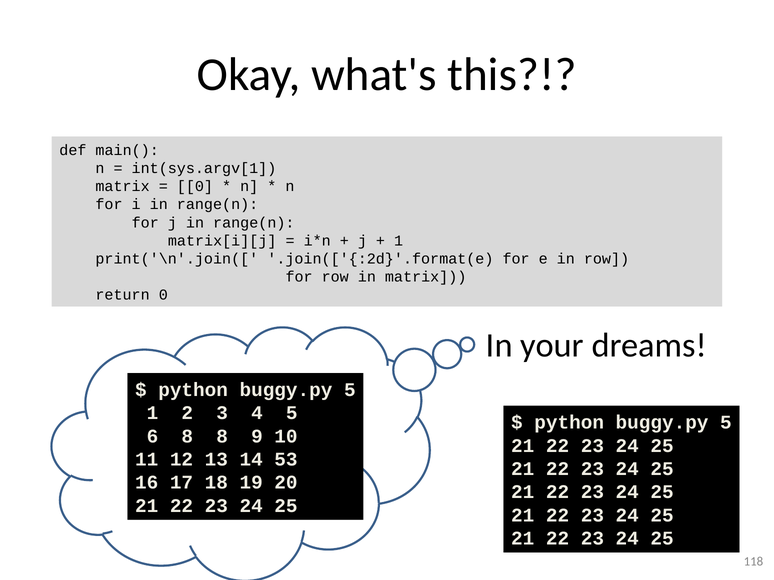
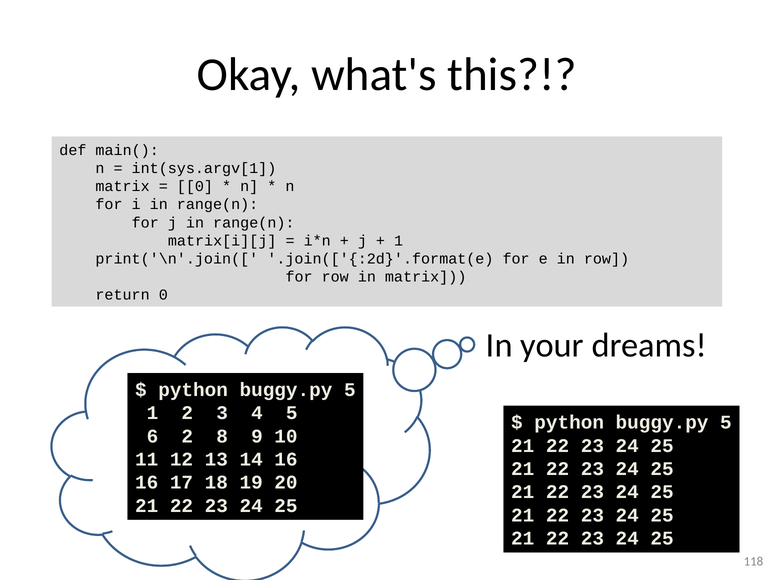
6 8: 8 -> 2 (187, 437)
14 53: 53 -> 16 (286, 460)
